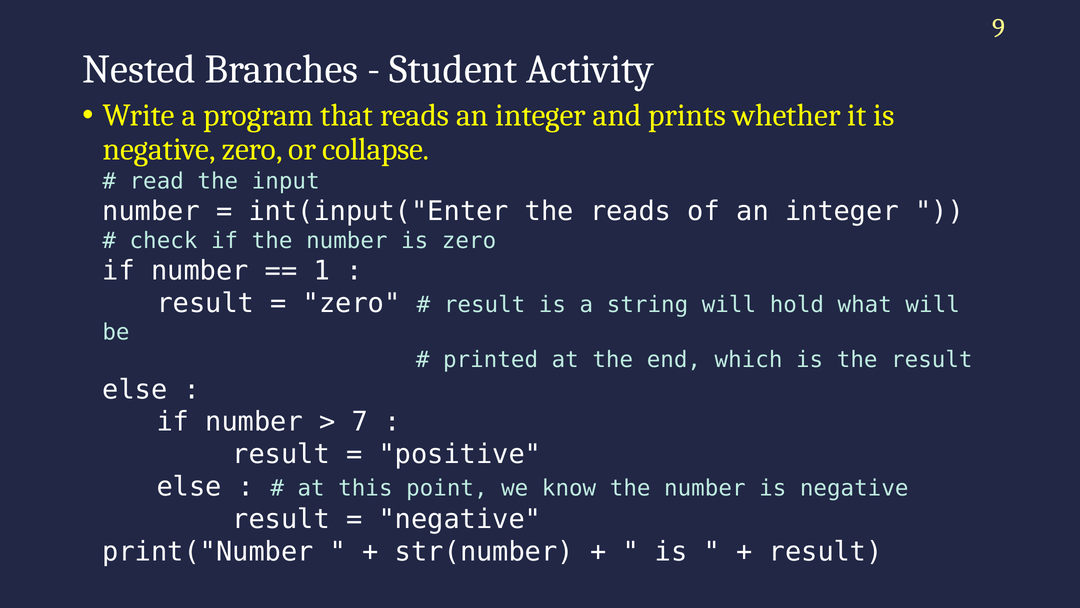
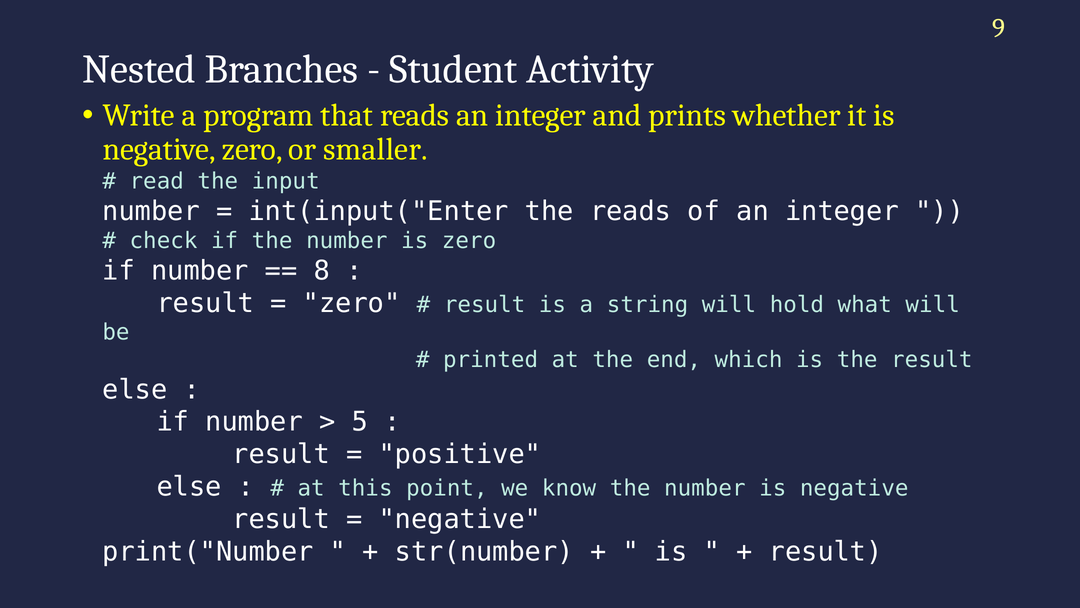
collapse: collapse -> smaller (376, 149)
1: 1 -> 8 (322, 270)
7: 7 -> 5 (360, 422)
